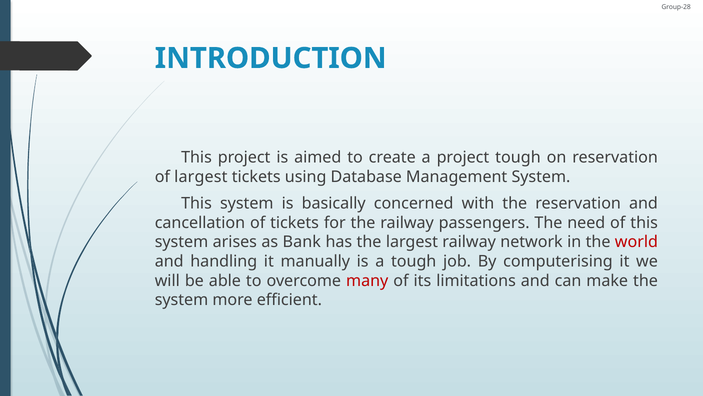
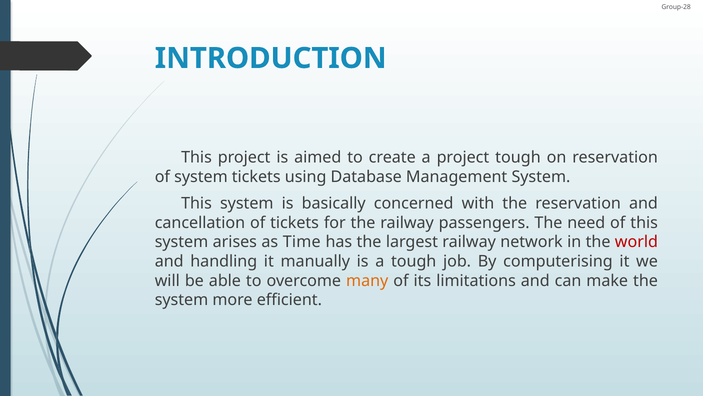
of largest: largest -> system (201, 177)
Bank: Bank -> Time (302, 242)
many colour: red -> orange (367, 280)
